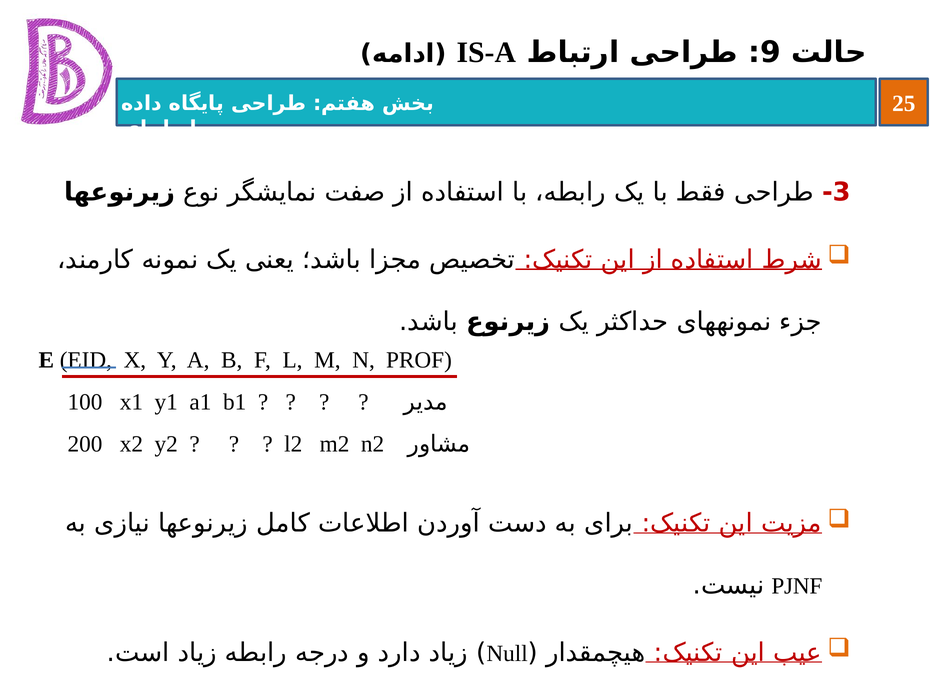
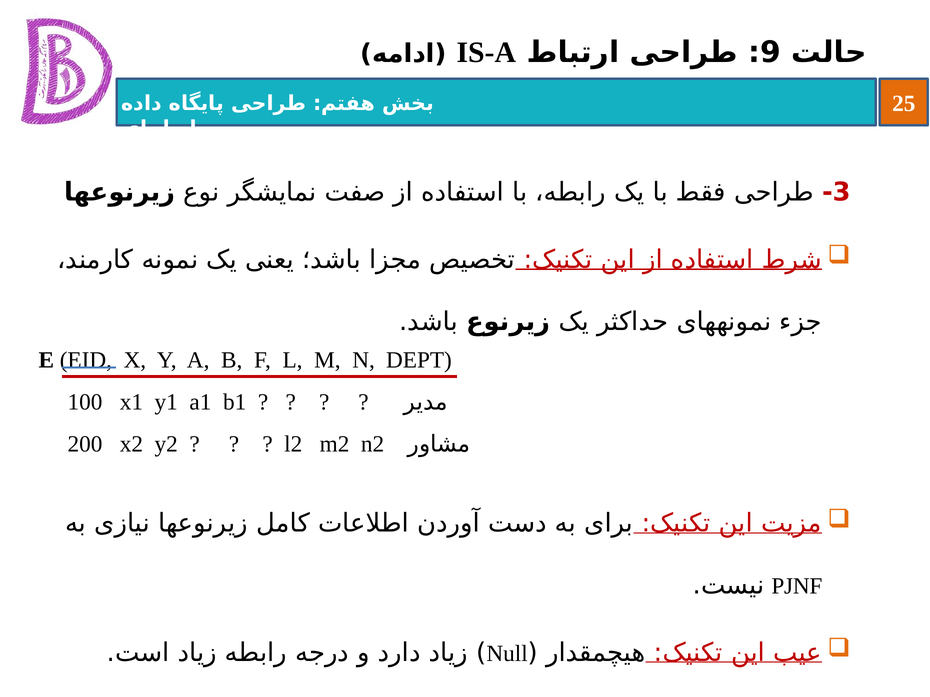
PROF: PROF -> DEPT (419, 361)
